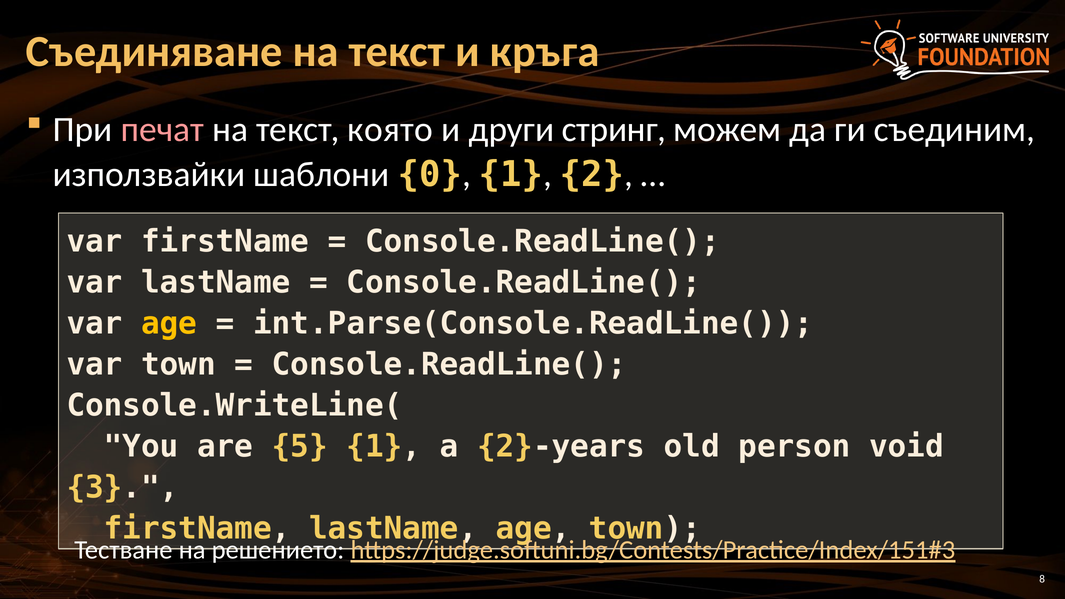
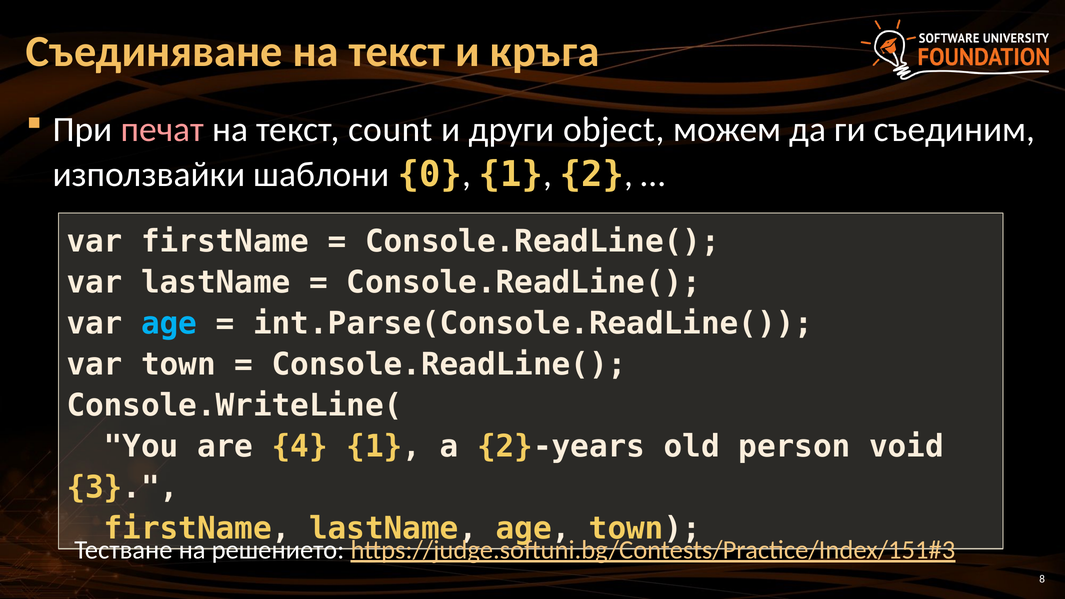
която: която -> count (390, 130)
стринг: стринг -> object (614, 130)
age colour: yellow -> light blue (169, 324)
5: 5 -> 4 (300, 447)
